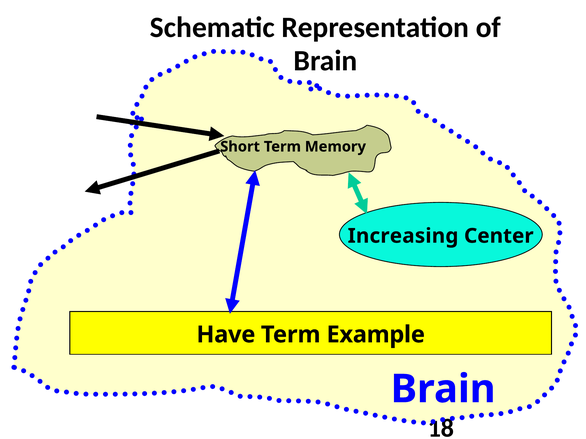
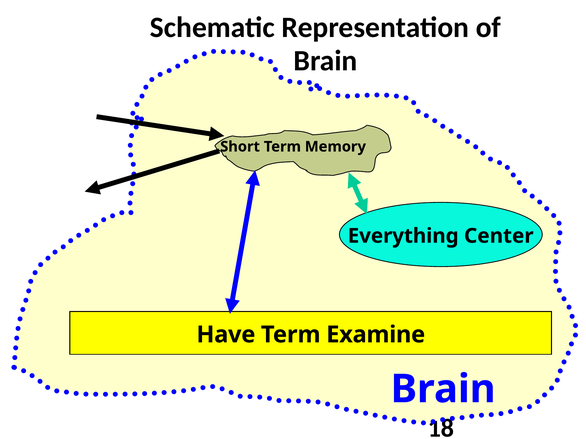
Increasing: Increasing -> Everything (403, 236)
Example: Example -> Examine (376, 335)
